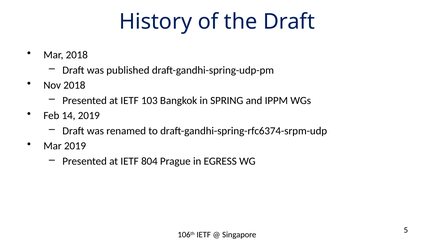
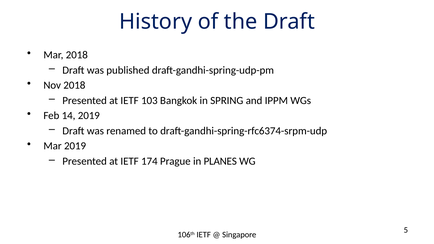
804: 804 -> 174 (149, 161)
EGRESS: EGRESS -> PLANES (220, 161)
